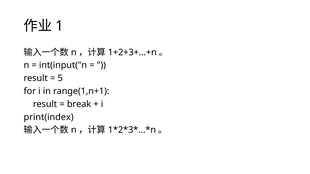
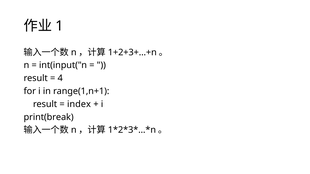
5: 5 -> 4 (60, 78)
break: break -> index (79, 104)
print(index: print(index -> print(break (49, 117)
